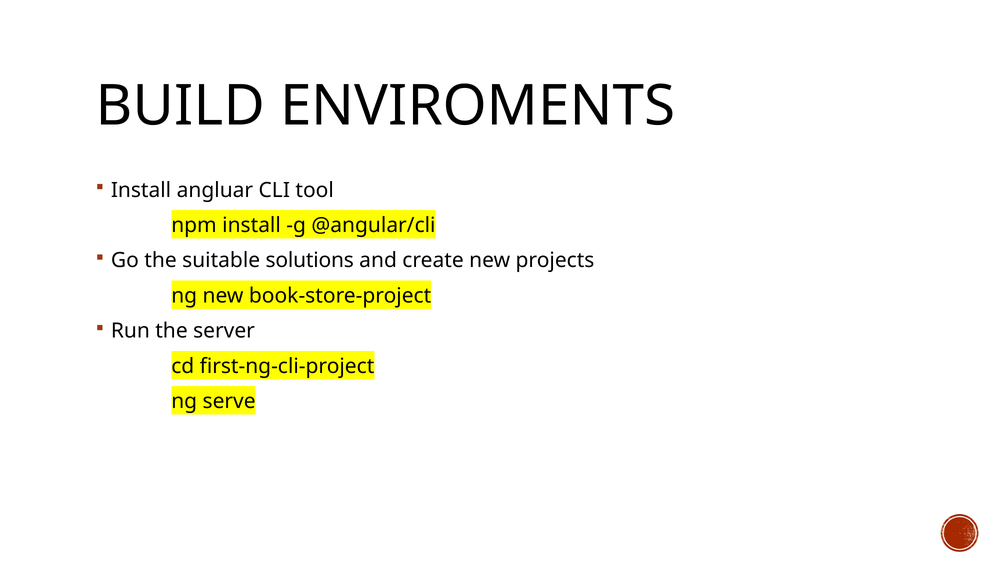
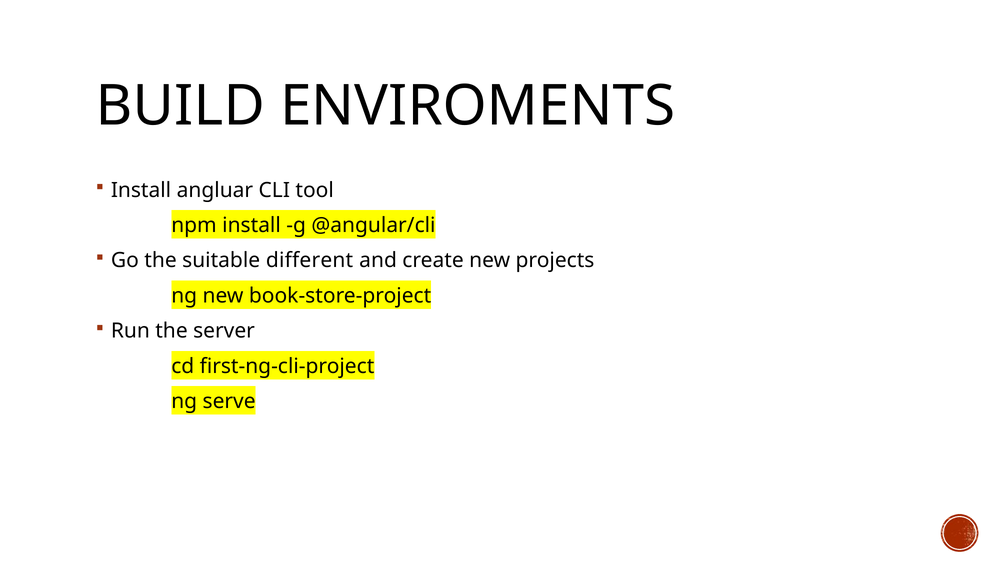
solutions: solutions -> different (310, 261)
